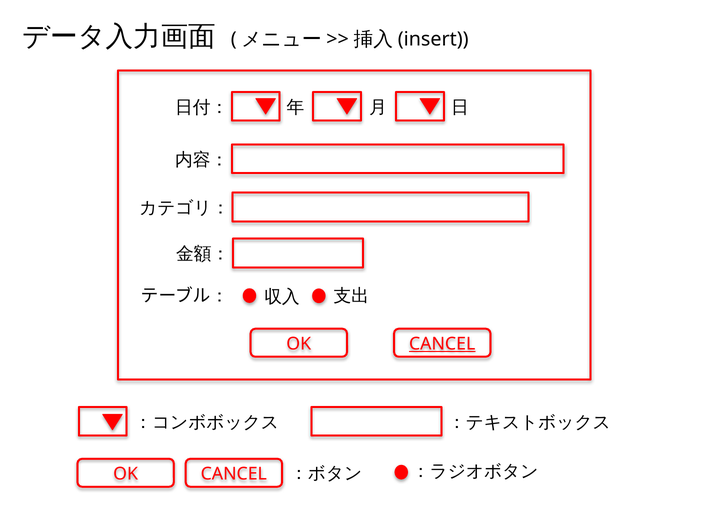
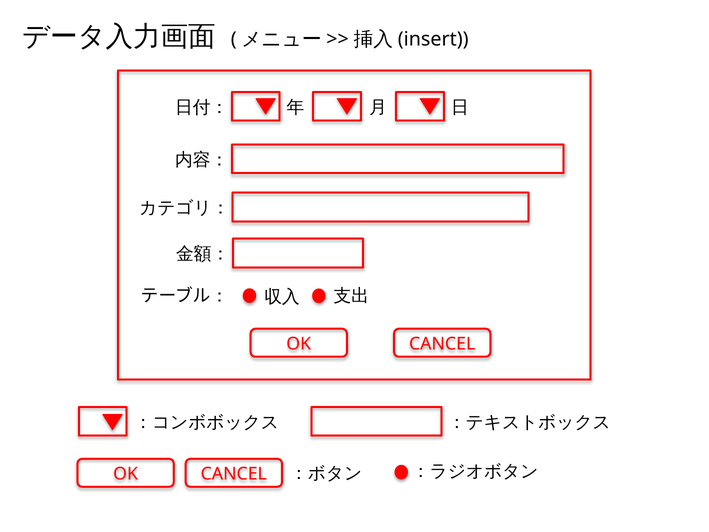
CANCEL underline: present -> none (442, 344)
